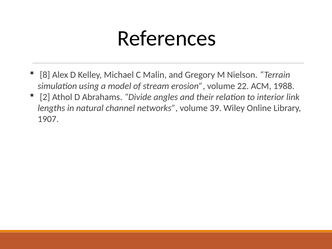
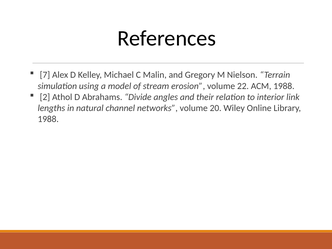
8: 8 -> 7 (45, 75)
39: 39 -> 20 (216, 108)
1907: 1907 -> 1988 (48, 119)
